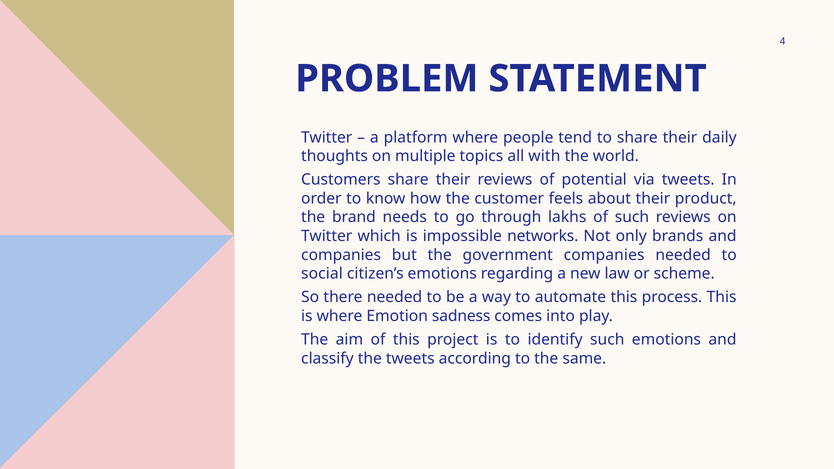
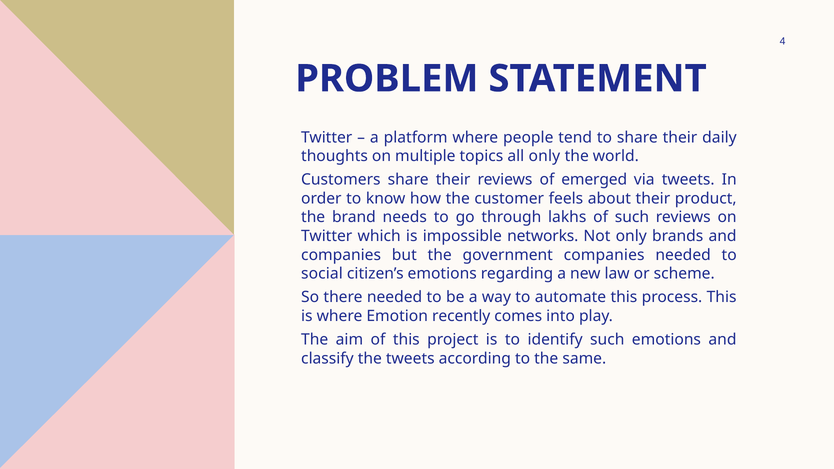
all with: with -> only (544, 156)
potential: potential -> emerged (594, 180)
sadness: sadness -> recently (461, 316)
